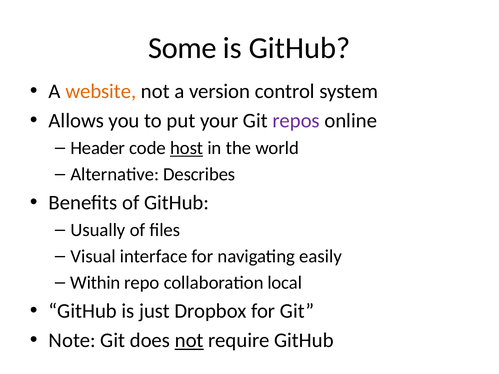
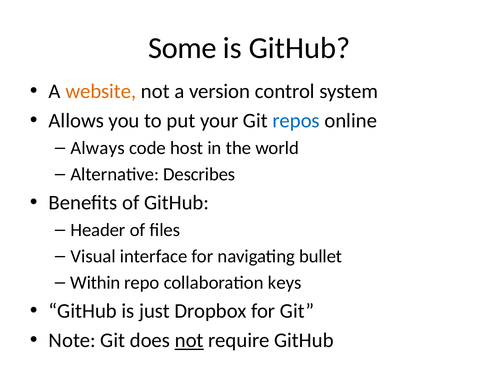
repos colour: purple -> blue (296, 121)
Header: Header -> Always (98, 148)
host underline: present -> none (187, 148)
Usually: Usually -> Header (98, 230)
easily: easily -> bullet (321, 257)
local: local -> keys (285, 283)
